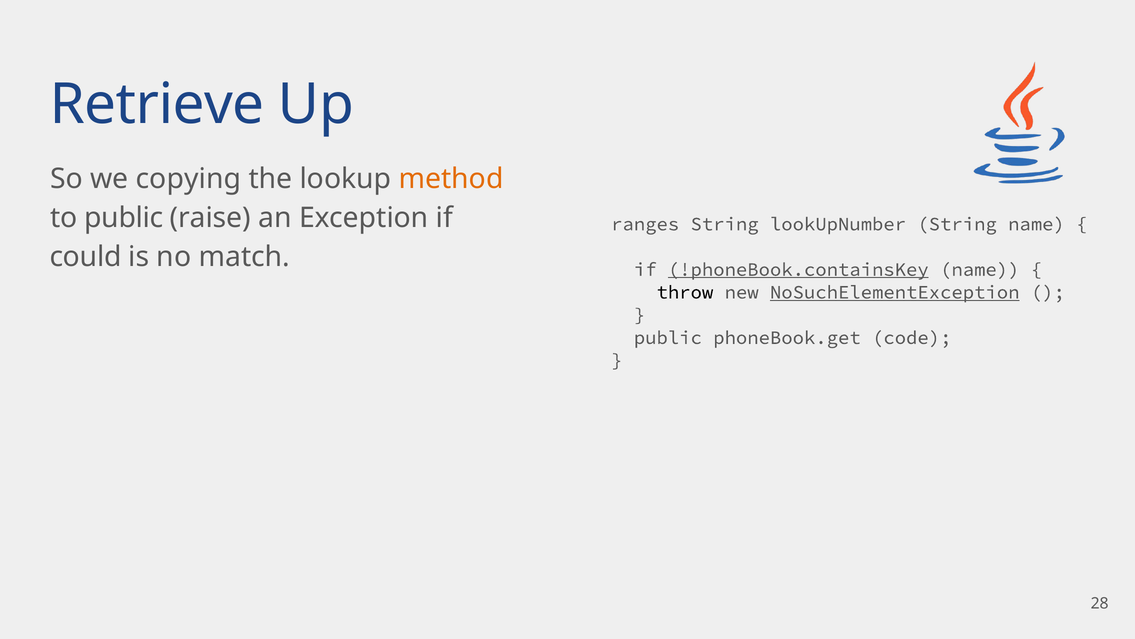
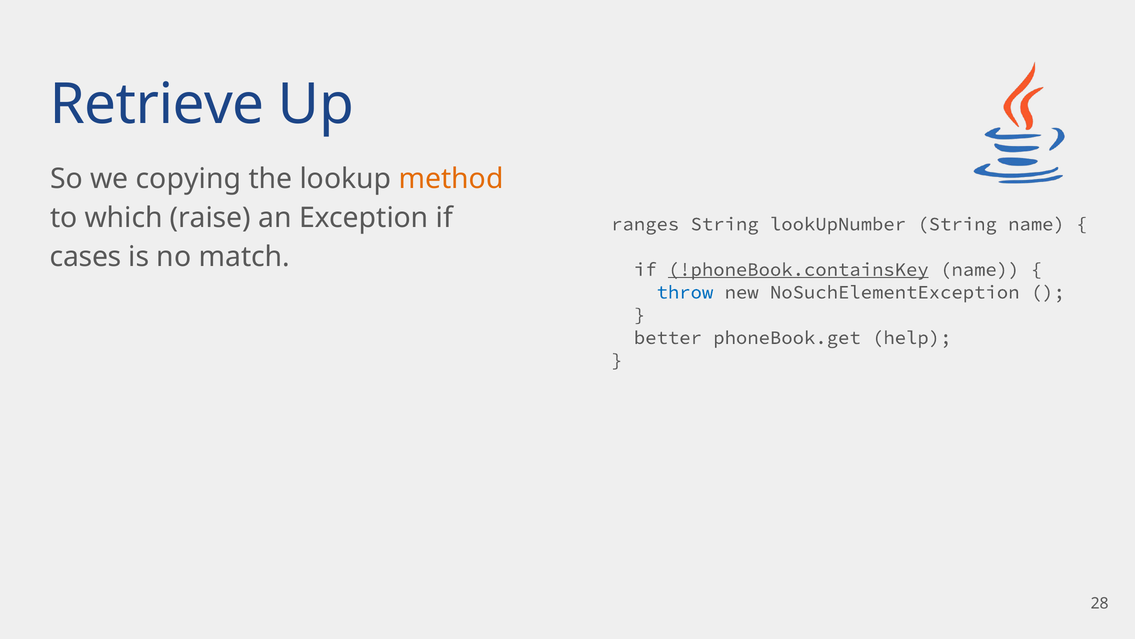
to public: public -> which (124, 218)
could: could -> cases (86, 257)
throw colour: black -> blue (685, 292)
NoSuchElementException underline: present -> none (895, 292)
public: public -> better (668, 337)
code: code -> help (912, 337)
